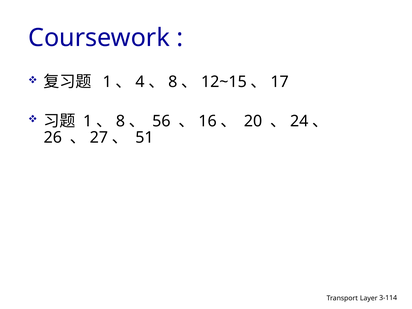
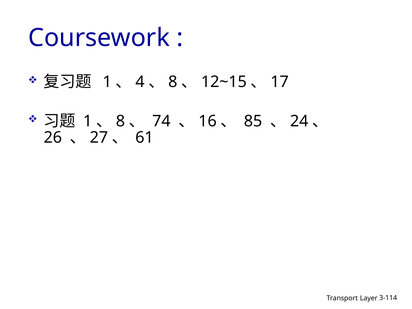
56: 56 -> 74 (161, 121)
20: 20 -> 85 (253, 121)
51: 51 -> 61 (144, 137)
